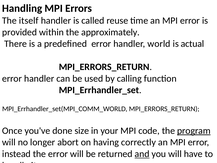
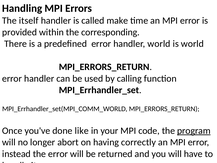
reuse: reuse -> make (117, 21)
approximately: approximately -> corresponding (111, 32)
is actual: actual -> world (192, 44)
size: size -> like (82, 131)
and underline: present -> none (142, 154)
